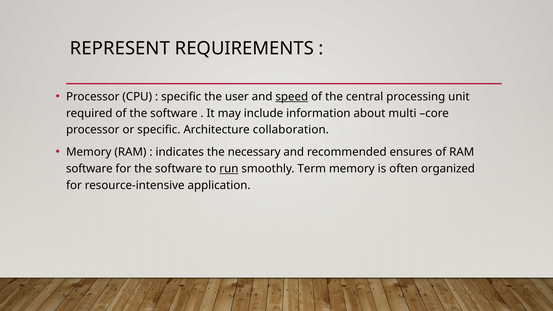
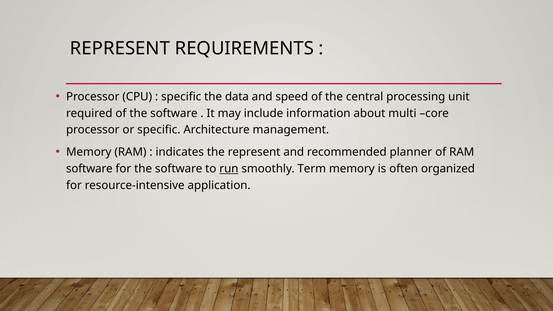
user: user -> data (237, 97)
speed underline: present -> none (292, 97)
collaboration: collaboration -> management (291, 130)
the necessary: necessary -> represent (254, 152)
ensures: ensures -> planner (411, 152)
